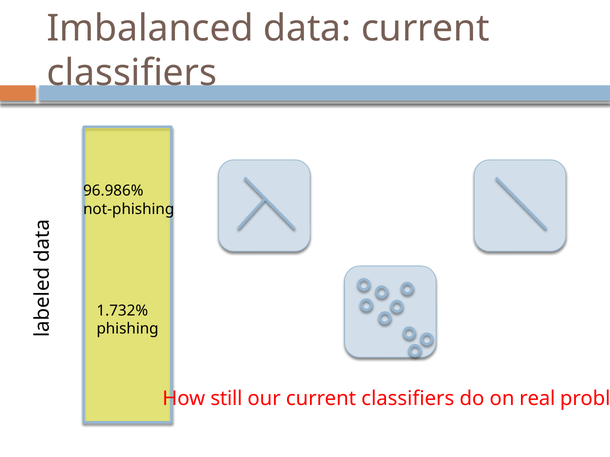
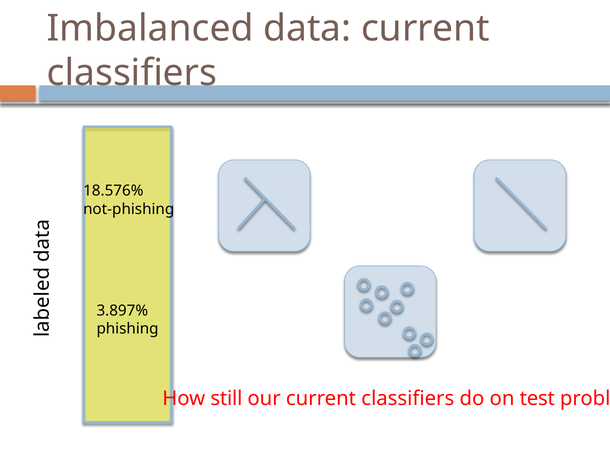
96.986%: 96.986% -> 18.576% (113, 191)
1.732%: 1.732% -> 3.897% (122, 311)
real: real -> test (537, 399)
